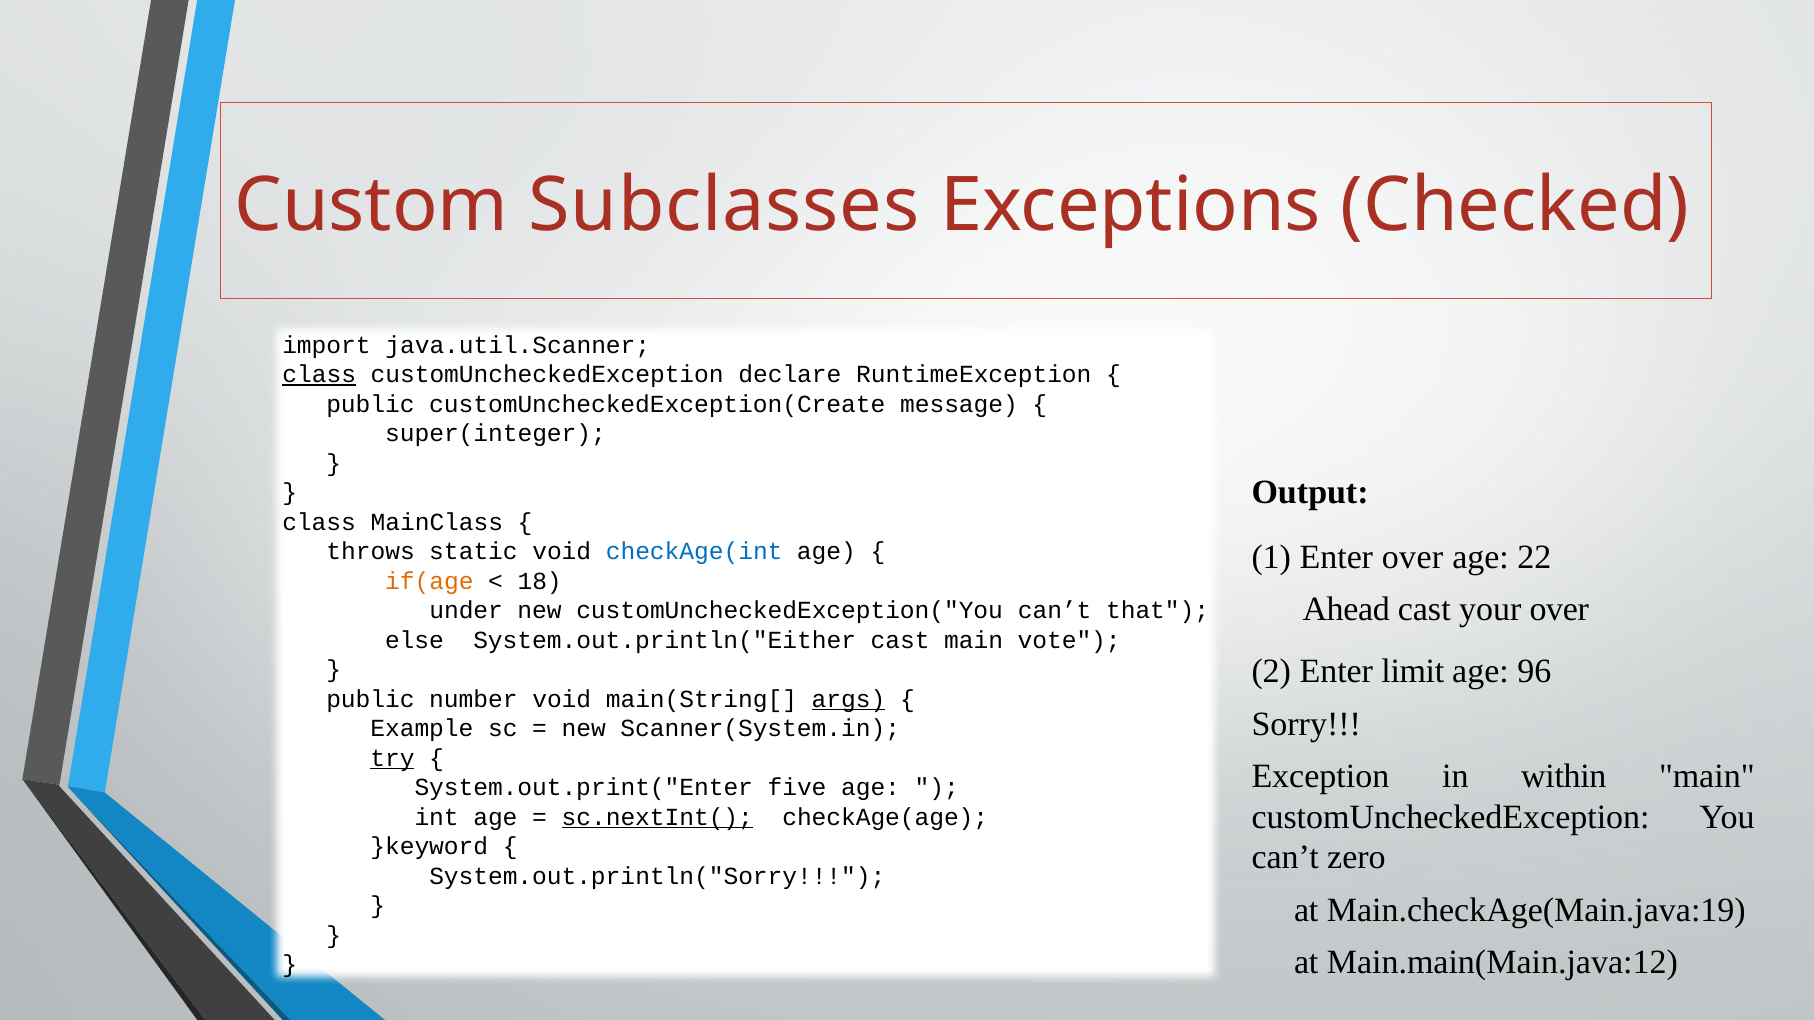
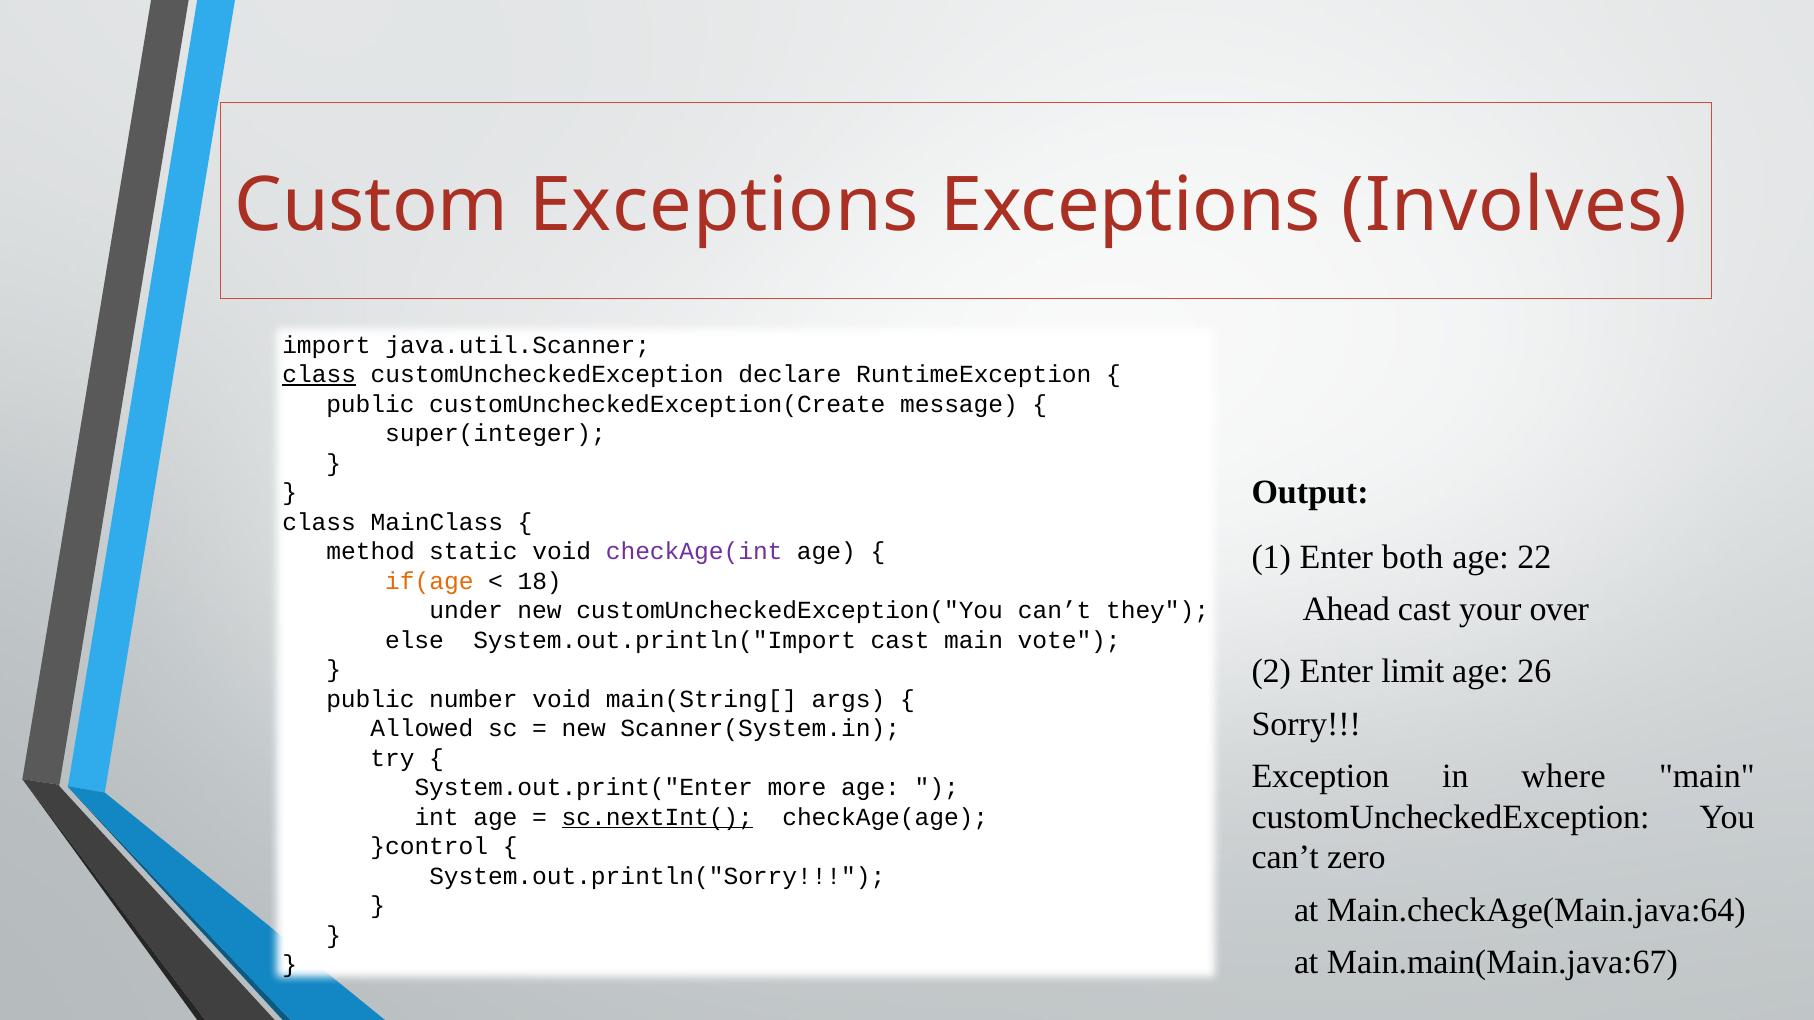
Custom Subclasses: Subclasses -> Exceptions (724, 206)
Checked: Checked -> Involves (1515, 206)
Enter over: over -> both (1413, 558)
throws: throws -> method (371, 552)
checkAge(int colour: blue -> purple (694, 552)
that: that -> they (1158, 611)
System.out.println("Either: System.out.println("Either -> System.out.println("Import (665, 640)
96: 96 -> 26 (1534, 672)
args underline: present -> none (849, 699)
Example: Example -> Allowed (422, 729)
try underline: present -> none (392, 758)
within: within -> where (1564, 776)
five: five -> more (797, 788)
}keyword: }keyword -> }control (429, 847)
Main.checkAge(Main.java:19: Main.checkAge(Main.java:19 -> Main.checkAge(Main.java:64 (1536, 910)
Main.main(Main.java:12: Main.main(Main.java:12 -> Main.main(Main.java:67 (1502, 962)
